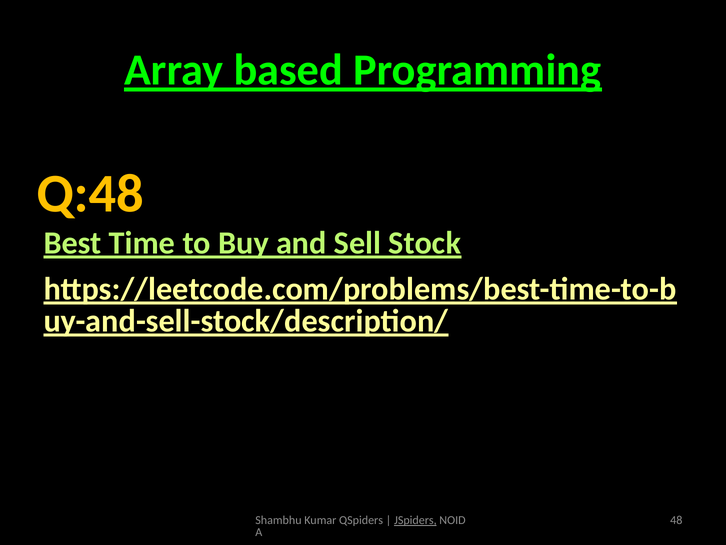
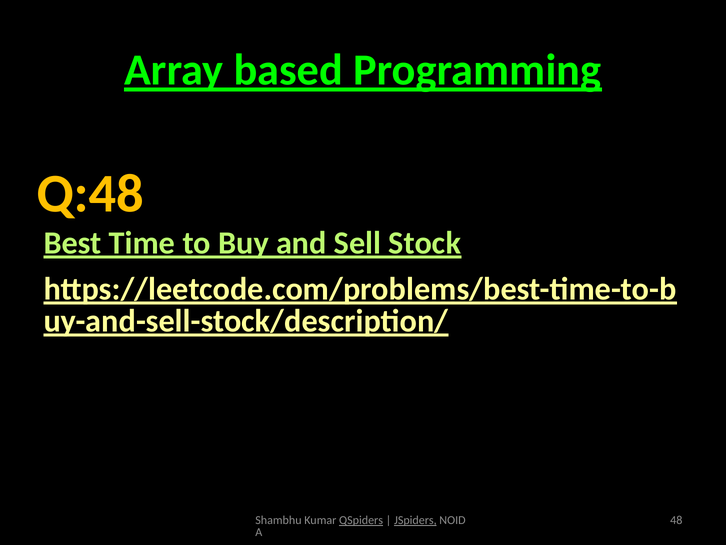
QSpiders underline: none -> present (361, 520)
